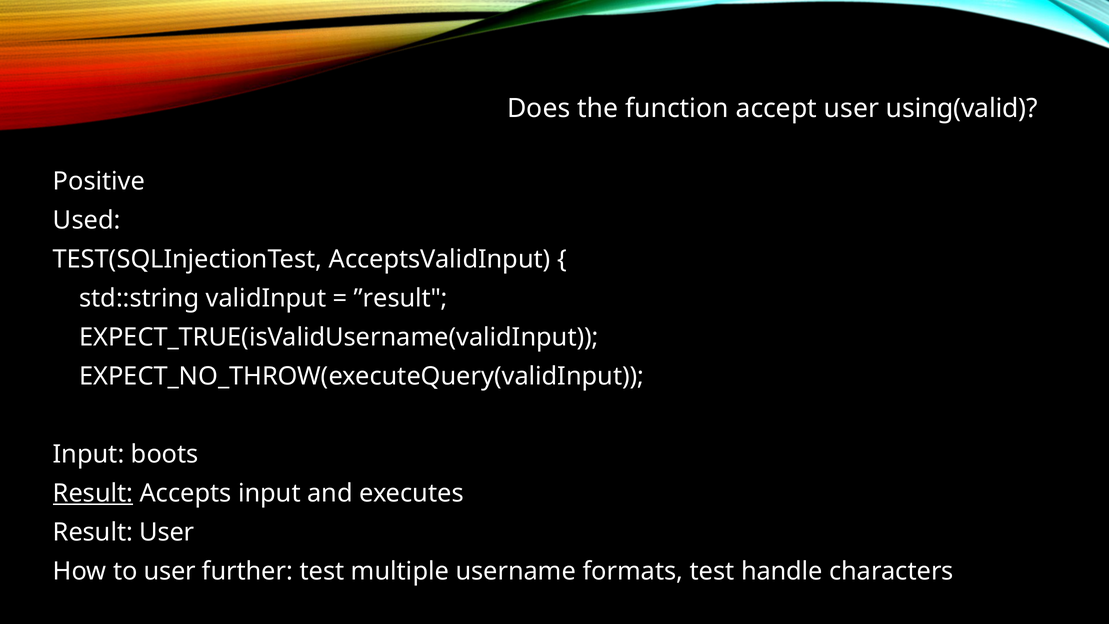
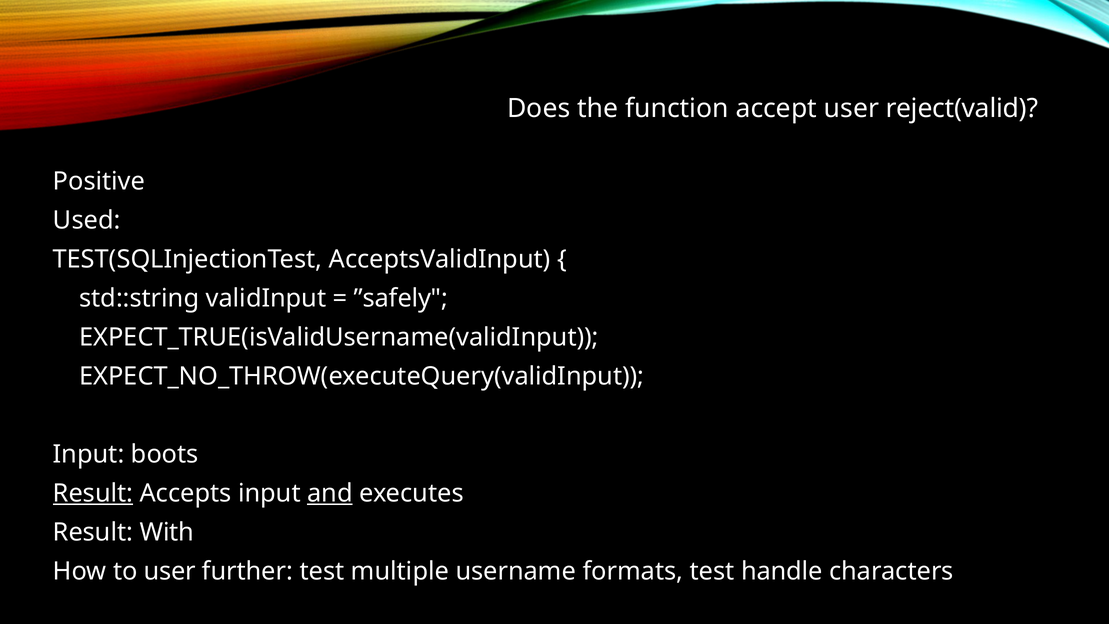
using(valid: using(valid -> reject(valid (962, 108)
”result: ”result -> ”safely (401, 298)
and underline: none -> present (330, 493)
Result User: User -> With (167, 532)
